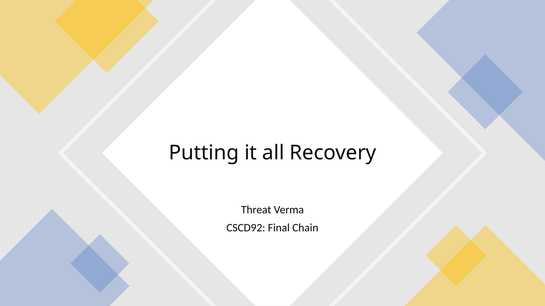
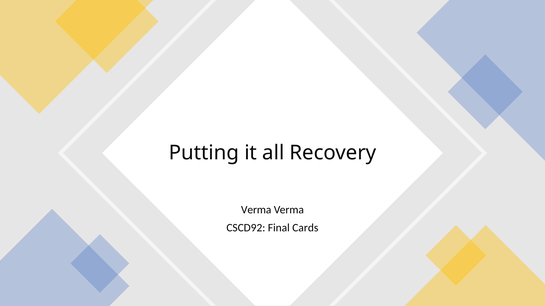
Threat: Threat -> Verma (256, 210)
Chain: Chain -> Cards (305, 228)
